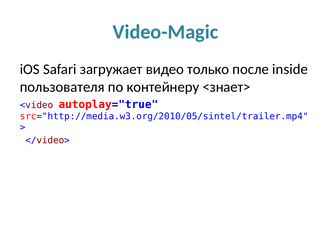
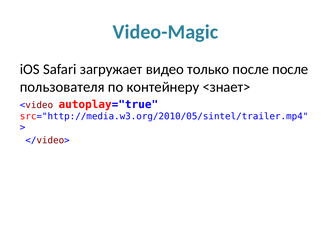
после inside: inside -> после (290, 69)
